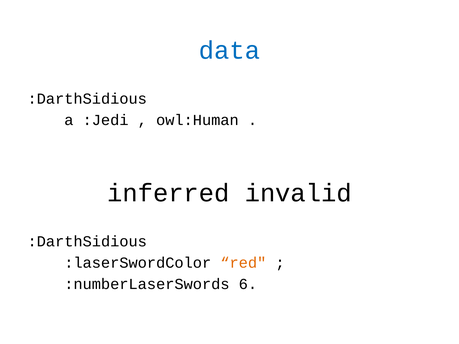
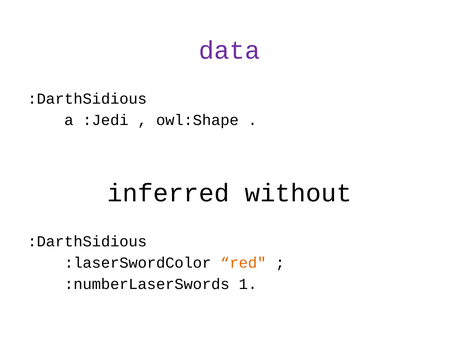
data colour: blue -> purple (230, 51)
owl:Human: owl:Human -> owl:Shape (197, 120)
invalid: invalid -> without (298, 193)
6: 6 -> 1 (248, 284)
